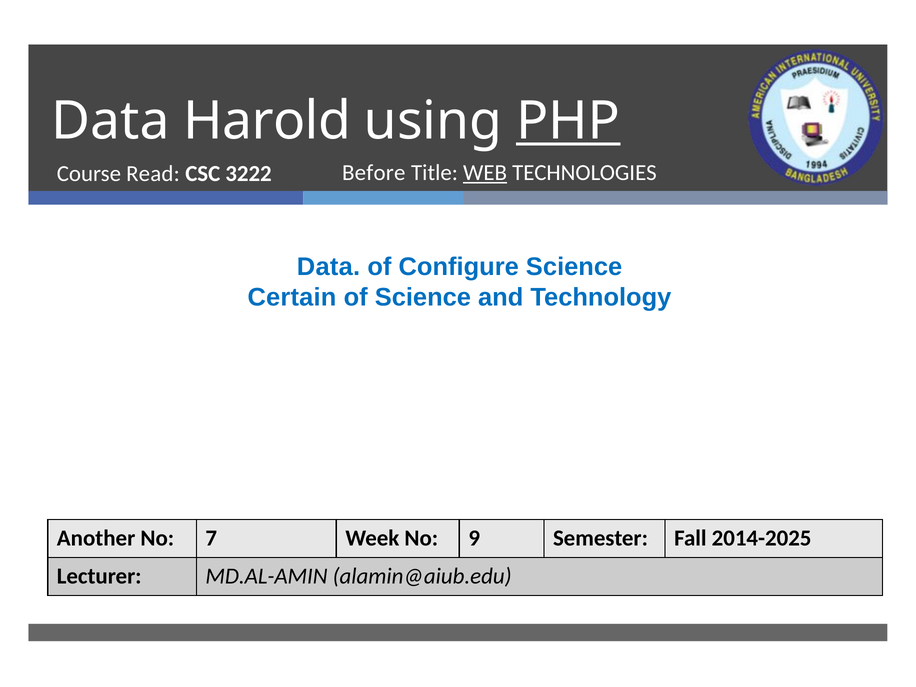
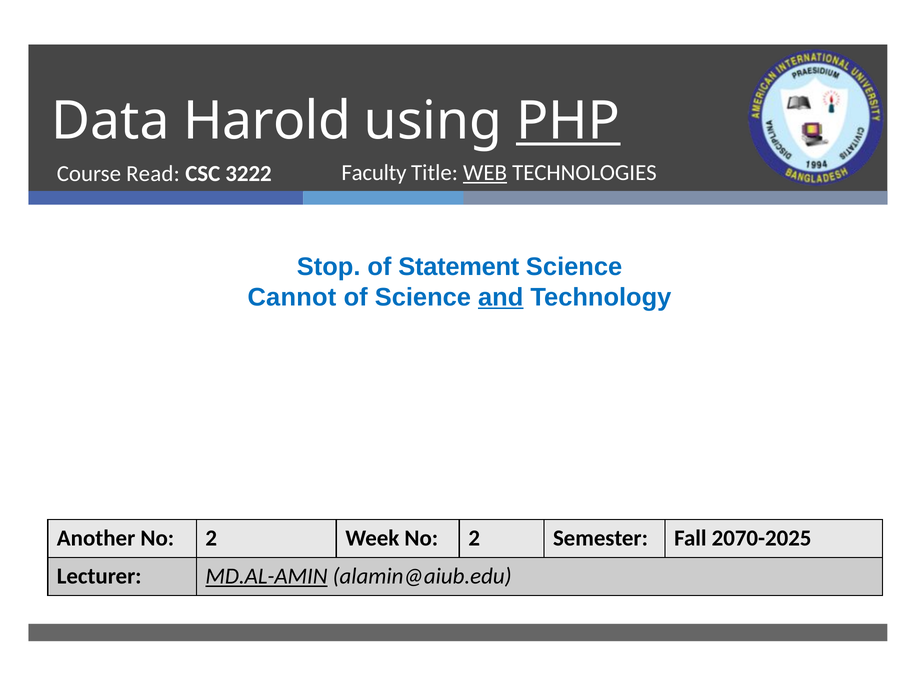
Before: Before -> Faculty (374, 173)
Data: Data -> Stop (329, 267)
Configure: Configure -> Statement (459, 267)
Certain: Certain -> Cannot (292, 297)
and underline: none -> present (501, 297)
7: 7 -> 2 (211, 538)
Week No 9: 9 -> 2 (474, 538)
2014-2025: 2014-2025 -> 2070-2025 (762, 538)
MD.AL-AMIN underline: none -> present (266, 576)
